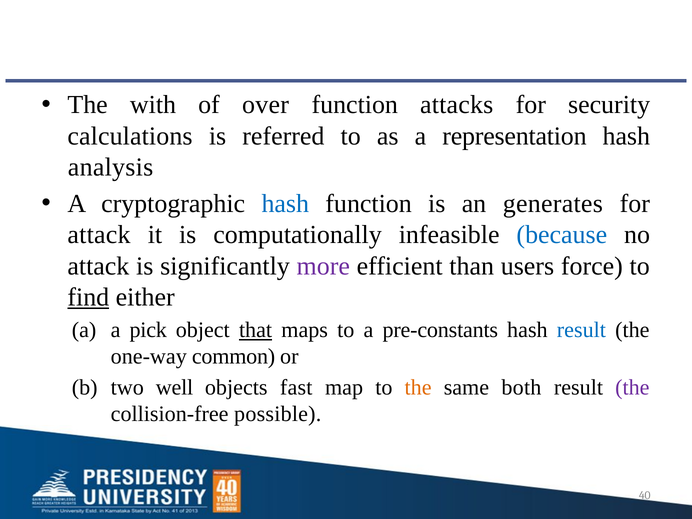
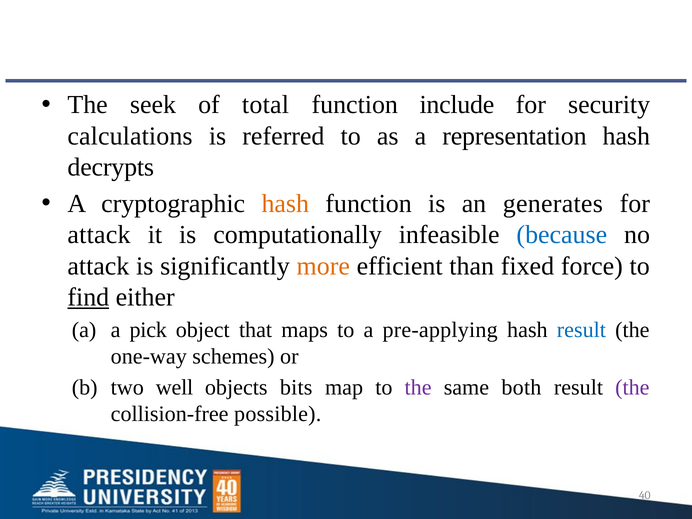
with: with -> seek (153, 105)
over: over -> total (265, 105)
attacks: attacks -> include (457, 105)
analysis: analysis -> decrypts (111, 167)
hash colour: blue -> orange (285, 204)
more colour: purple -> orange (323, 266)
users: users -> fixed (527, 266)
that underline: present -> none (256, 330)
pre-constants: pre-constants -> pre-applying (440, 330)
common: common -> schemes (233, 357)
fast: fast -> bits (296, 388)
the colour: orange -> purple (418, 388)
